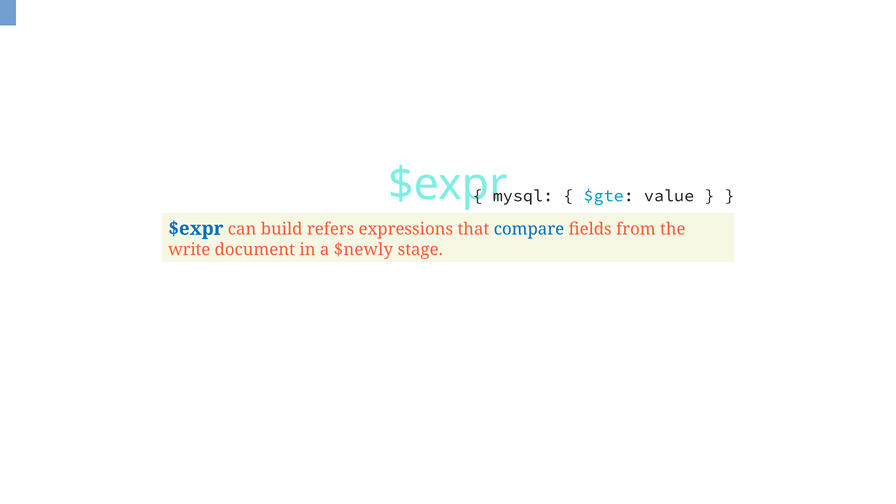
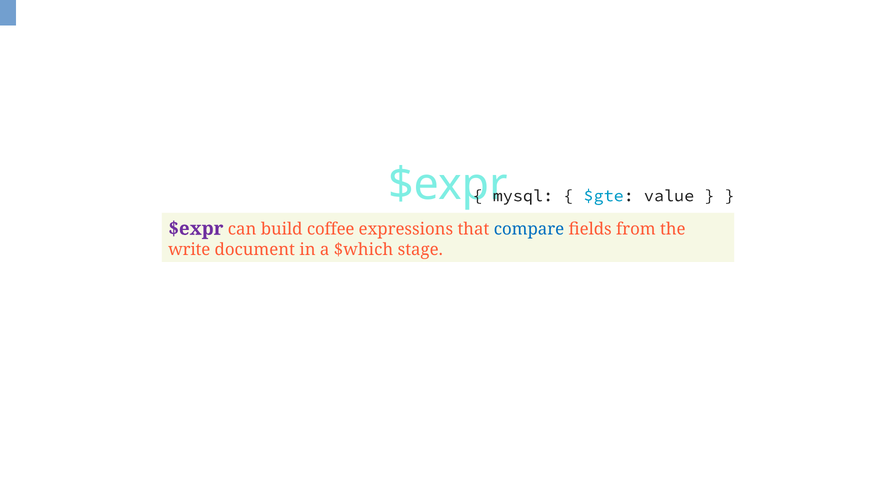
$expr colour: blue -> purple (196, 229)
refers: refers -> coffee (331, 229)
$newly: $newly -> $which (363, 250)
